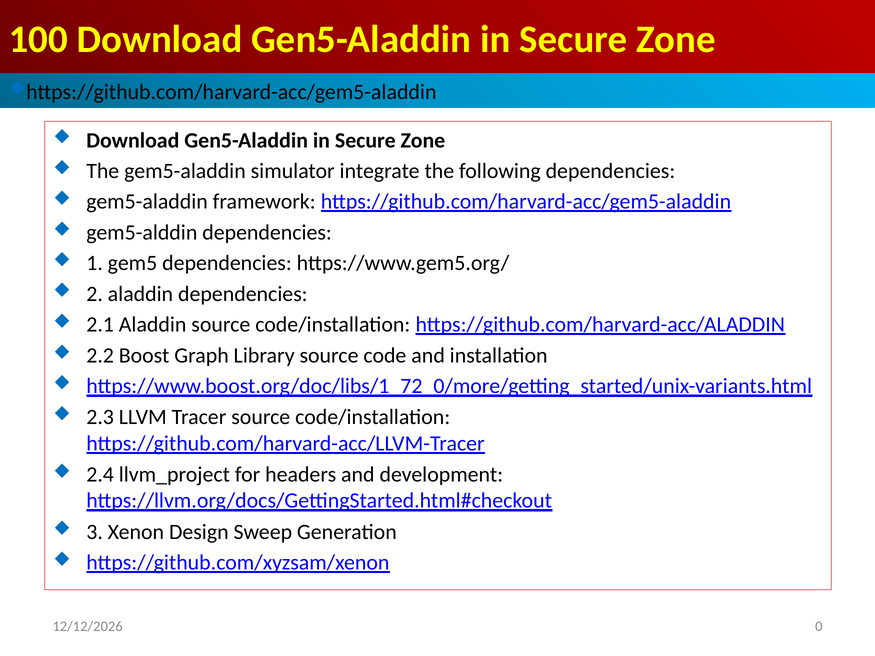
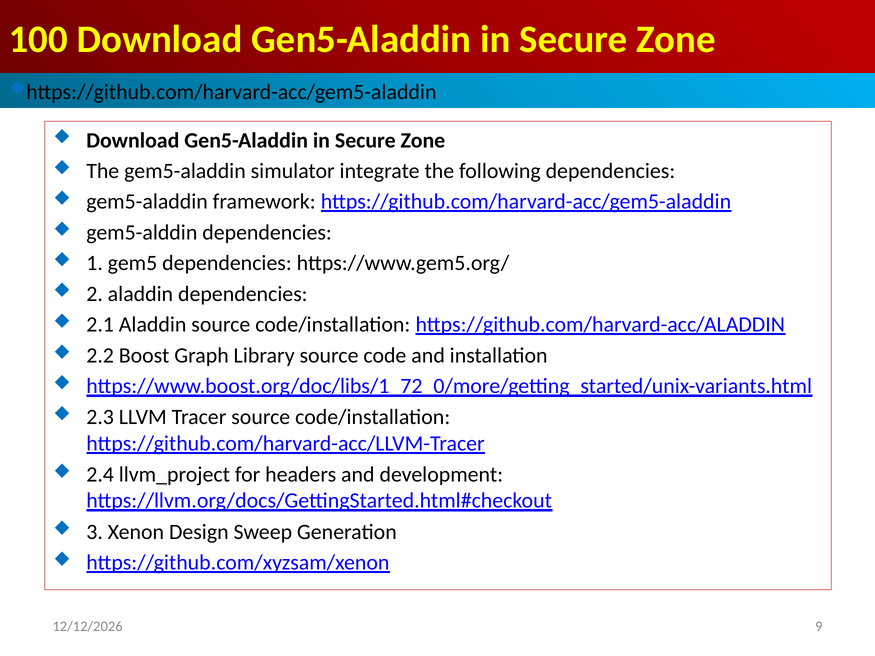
0: 0 -> 9 (819, 627)
